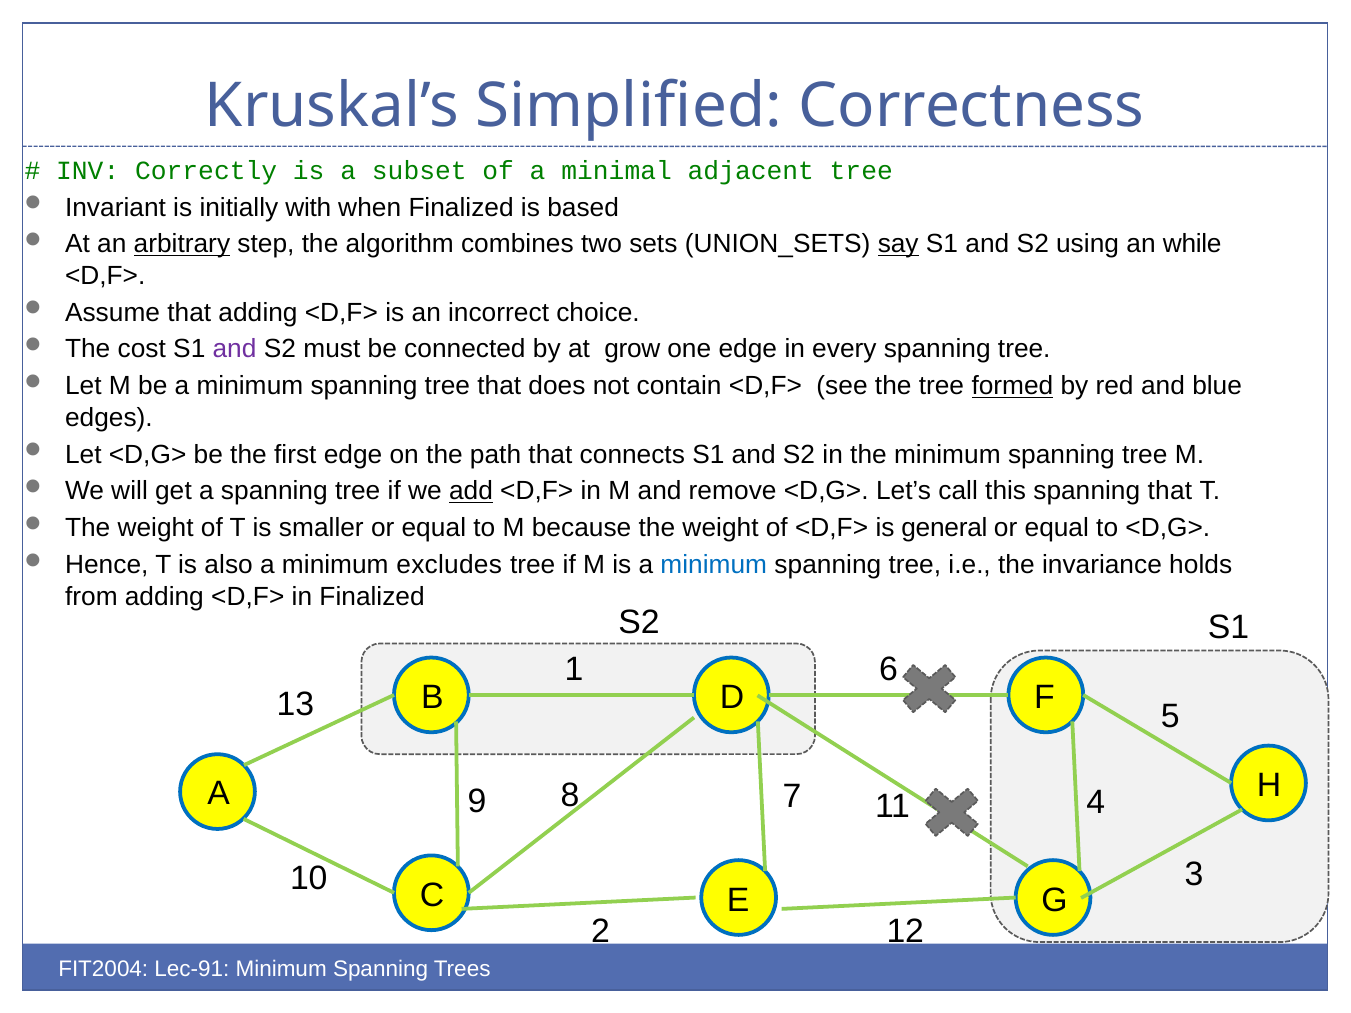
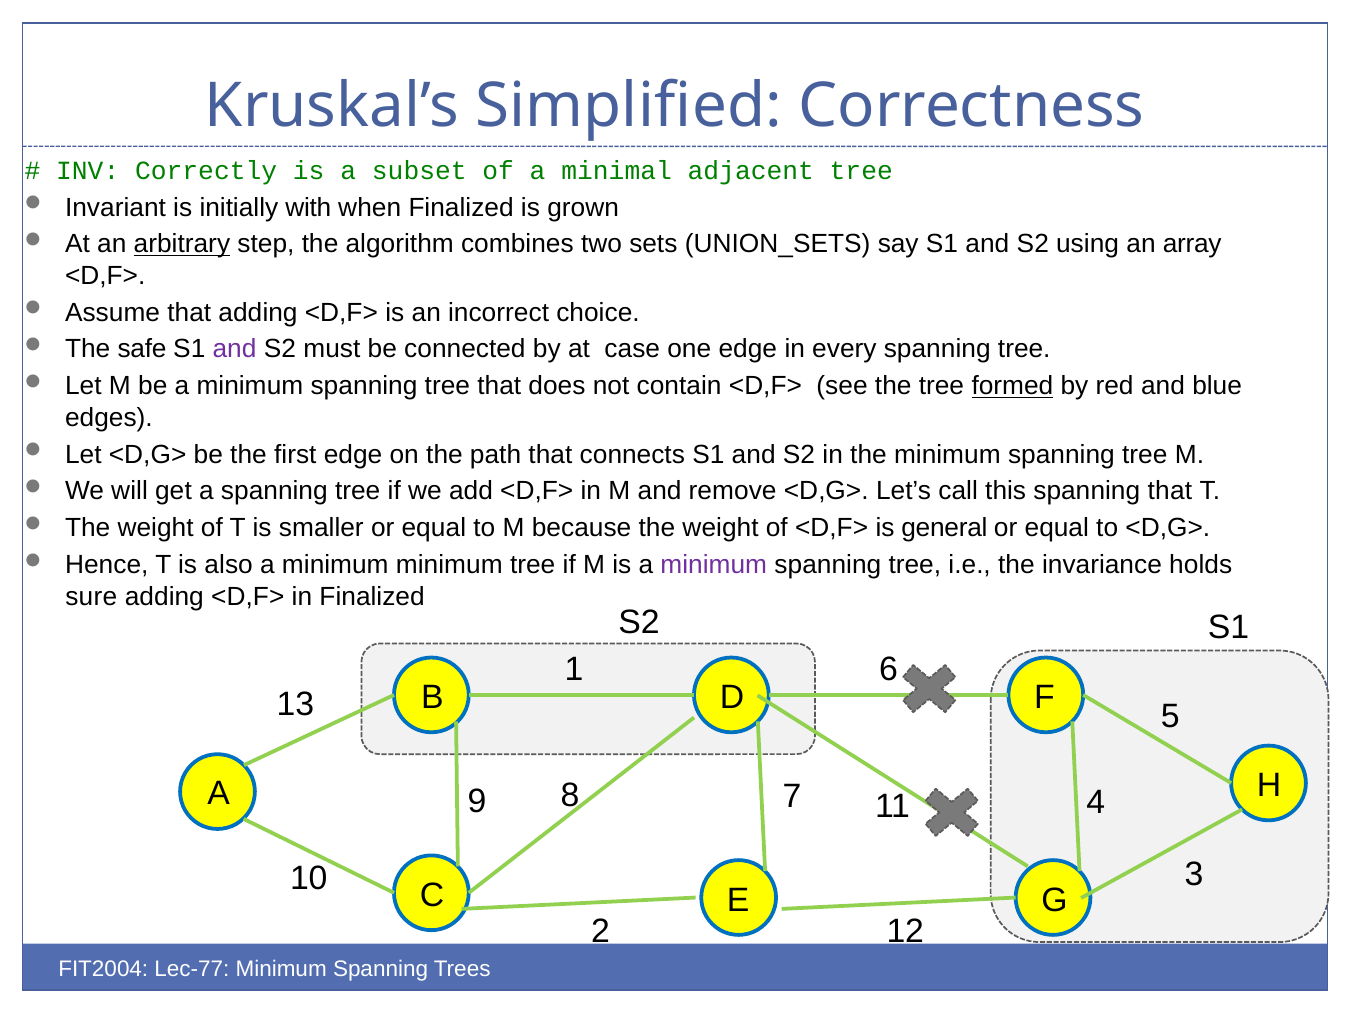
based: based -> grown (583, 207)
say underline: present -> none (898, 244)
while: while -> array (1192, 244)
cost: cost -> safe (142, 349)
grow: grow -> case (632, 349)
add underline: present -> none (471, 491)
minimum excludes: excludes -> minimum (449, 565)
minimum colour: blue -> purple (714, 565)
from: from -> sure (91, 597)
Lec-91: Lec-91 -> Lec-77 (192, 969)
